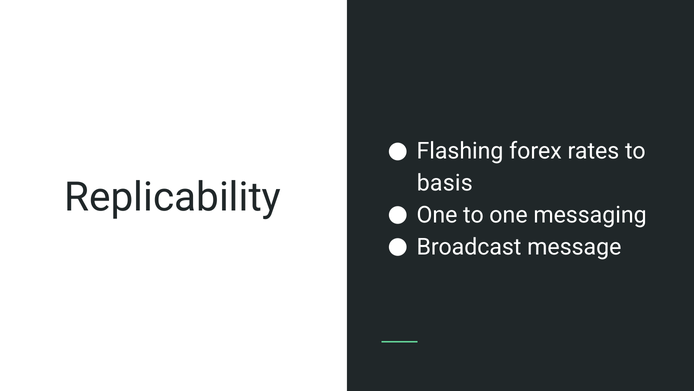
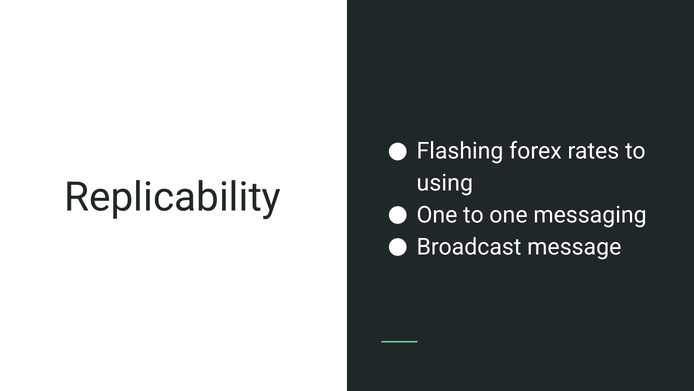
basis: basis -> using (445, 183)
